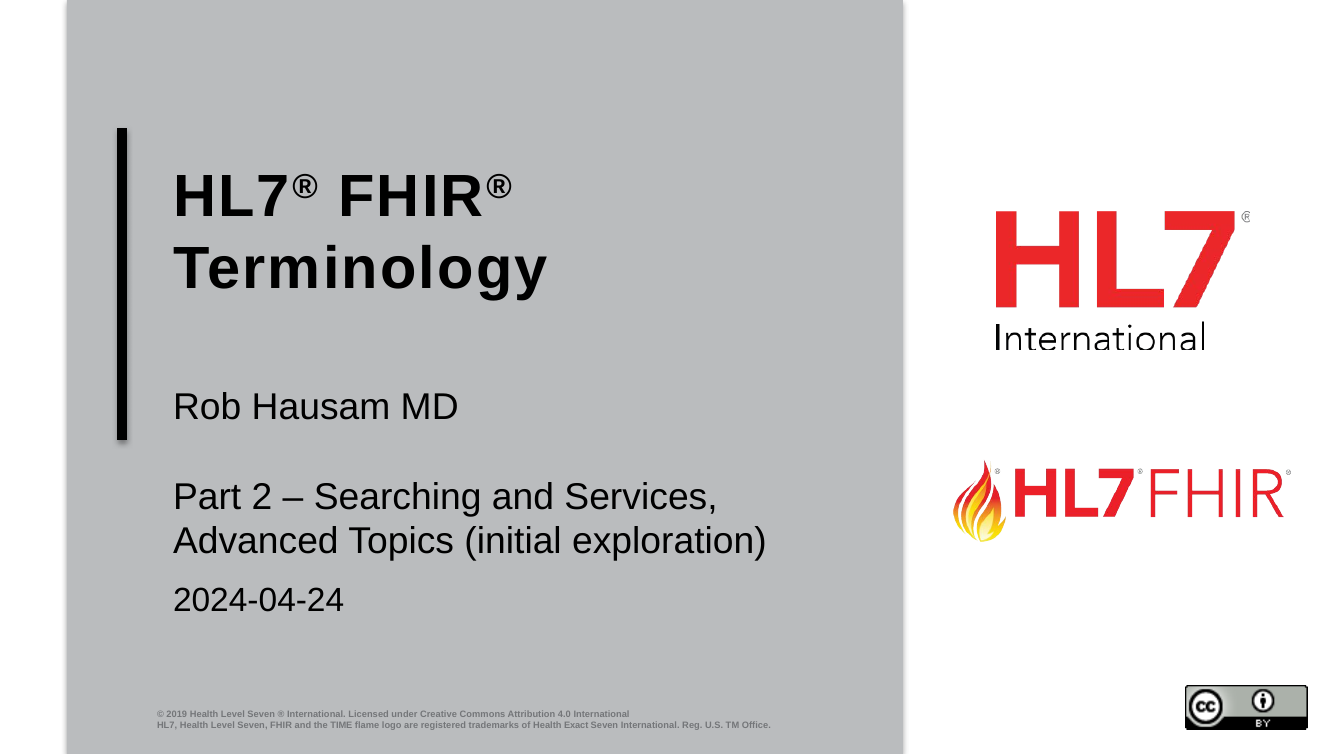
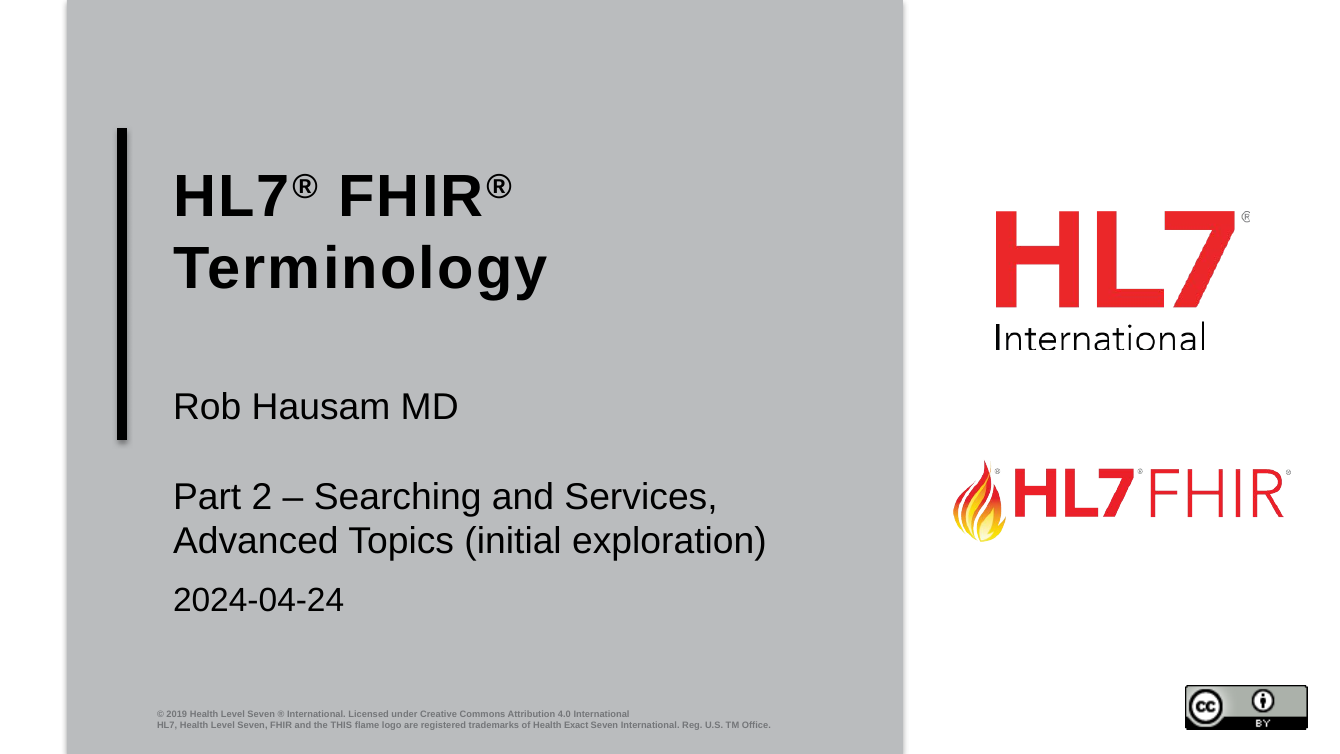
TIME: TIME -> THIS (341, 726)
